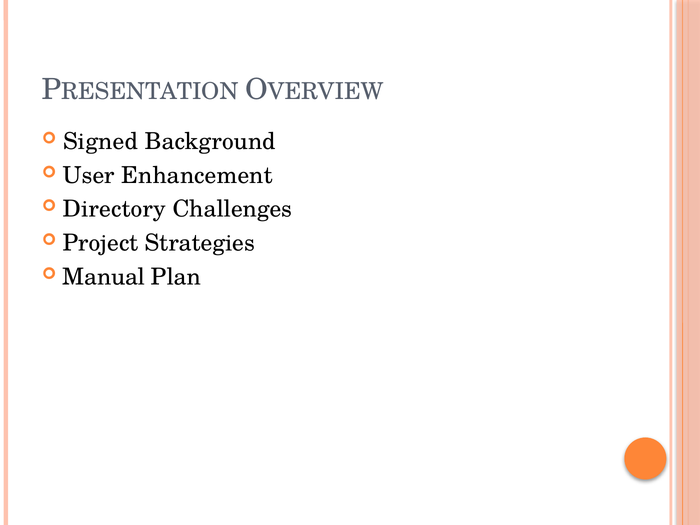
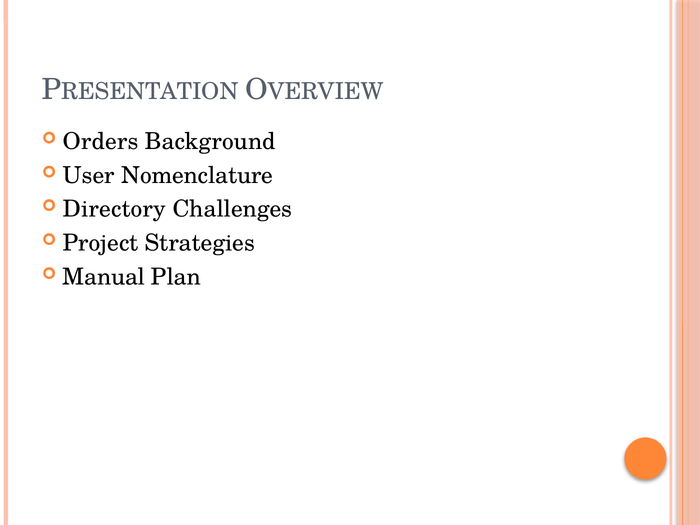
Signed: Signed -> Orders (101, 142)
Enhancement: Enhancement -> Nomenclature (197, 175)
